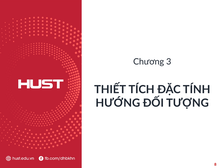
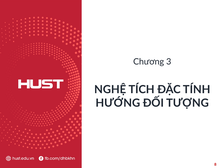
THIẾT: THIẾT -> NGHỆ (110, 90)
